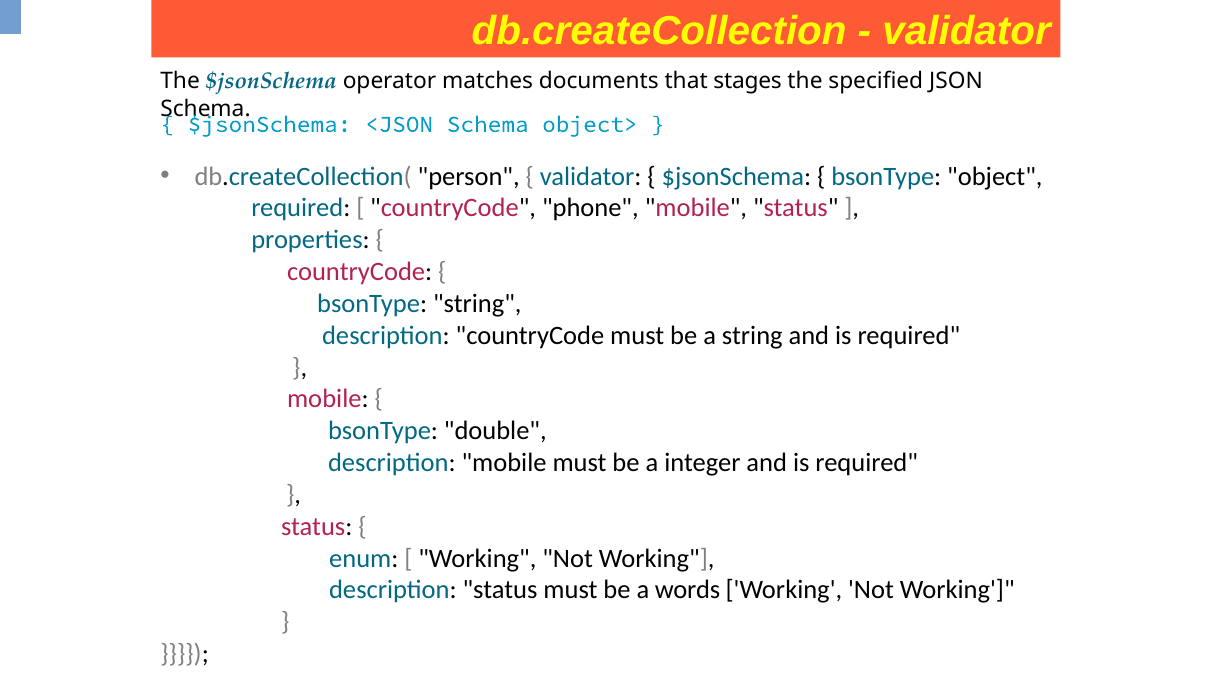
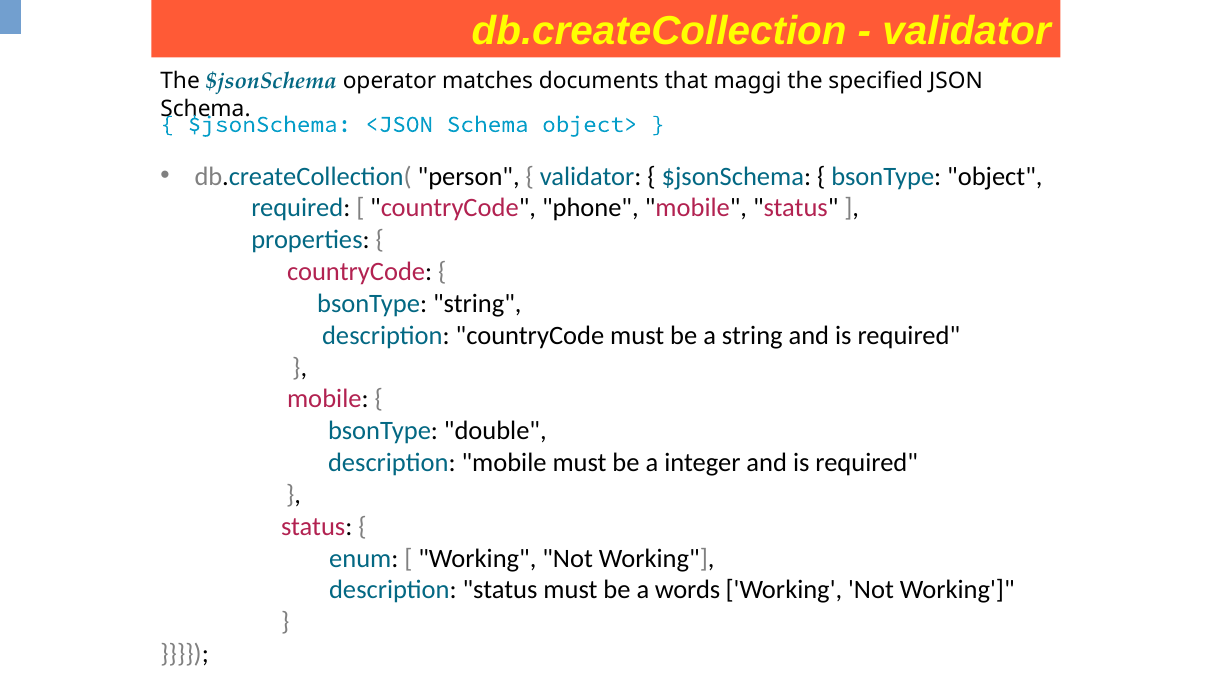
stages: stages -> maggi (748, 81)
